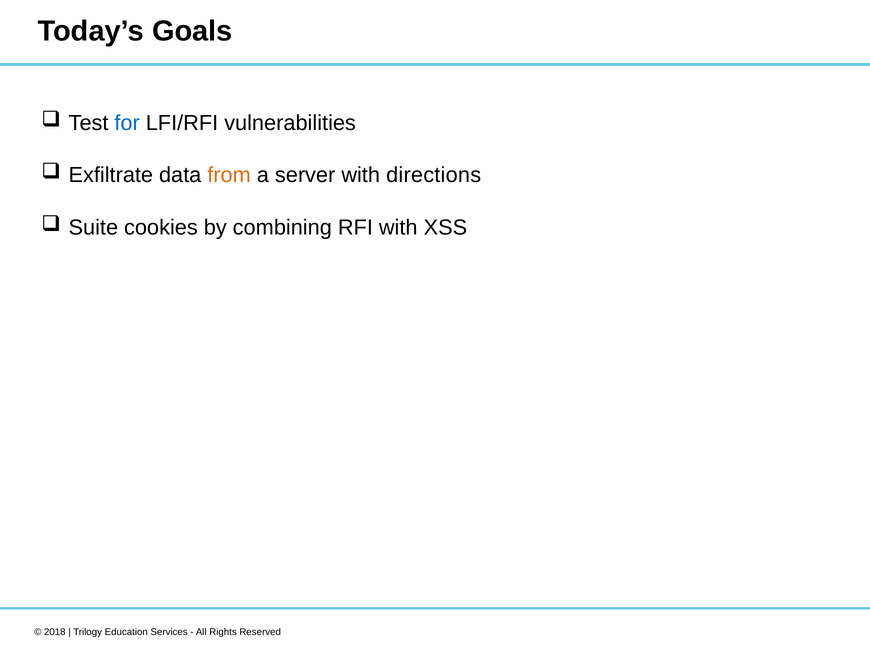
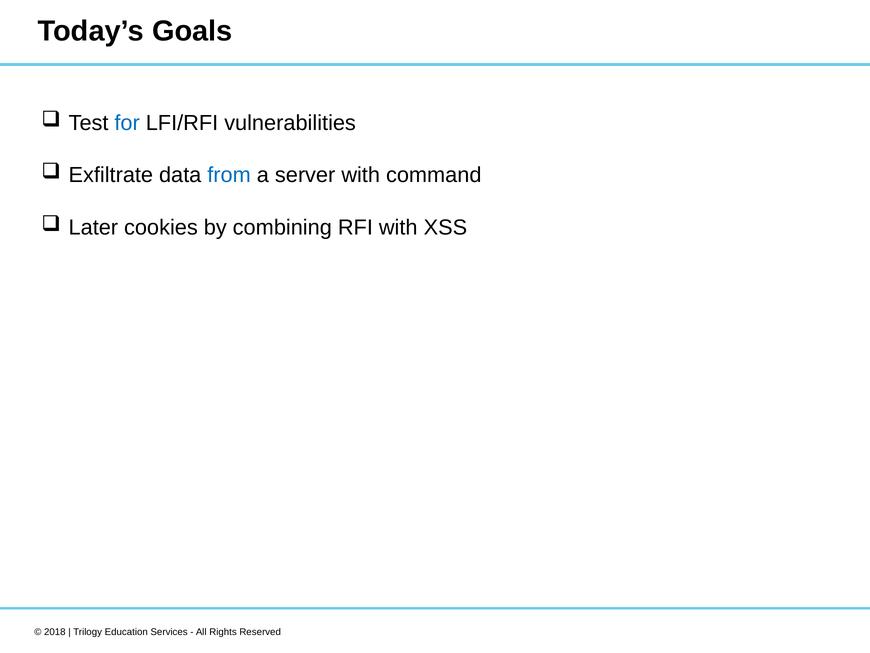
from colour: orange -> blue (229, 175)
directions: directions -> command (434, 175)
Suite: Suite -> Later (93, 227)
